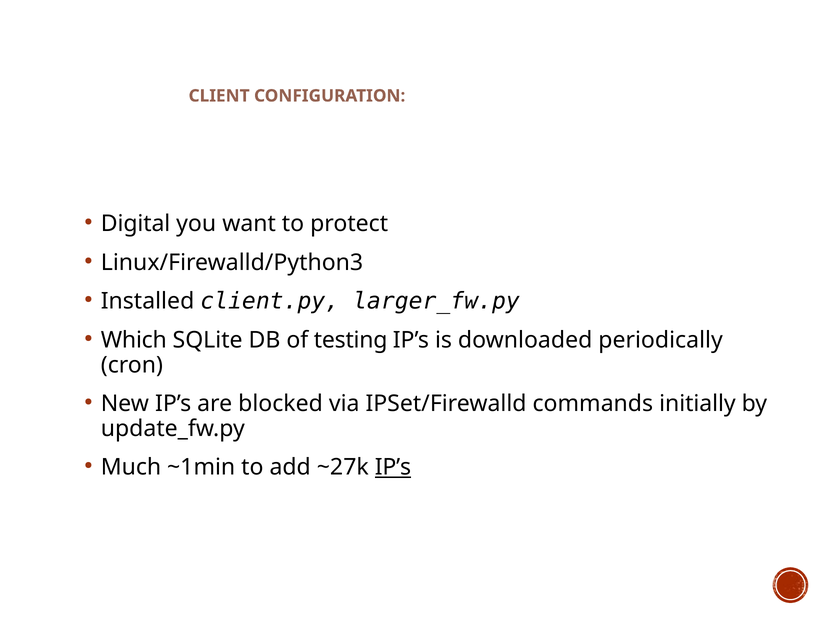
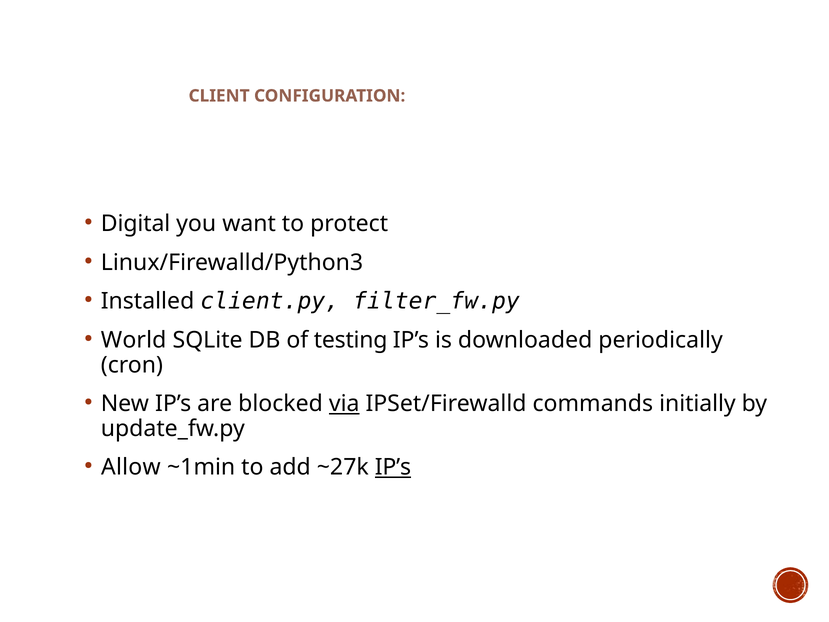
larger_fw.py: larger_fw.py -> filter_fw.py (436, 301)
Which: Which -> World (134, 340)
via underline: none -> present (344, 404)
Much: Much -> Allow (131, 467)
